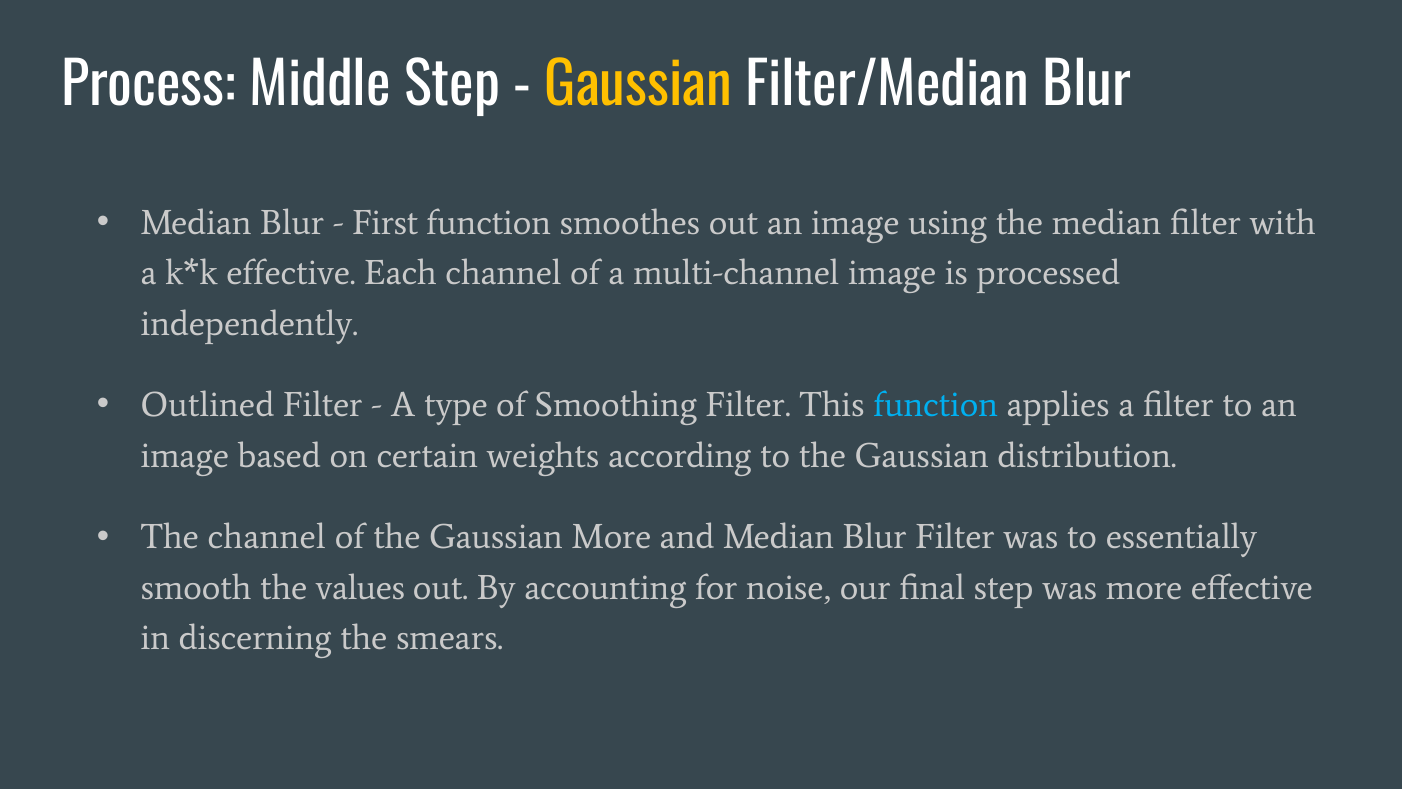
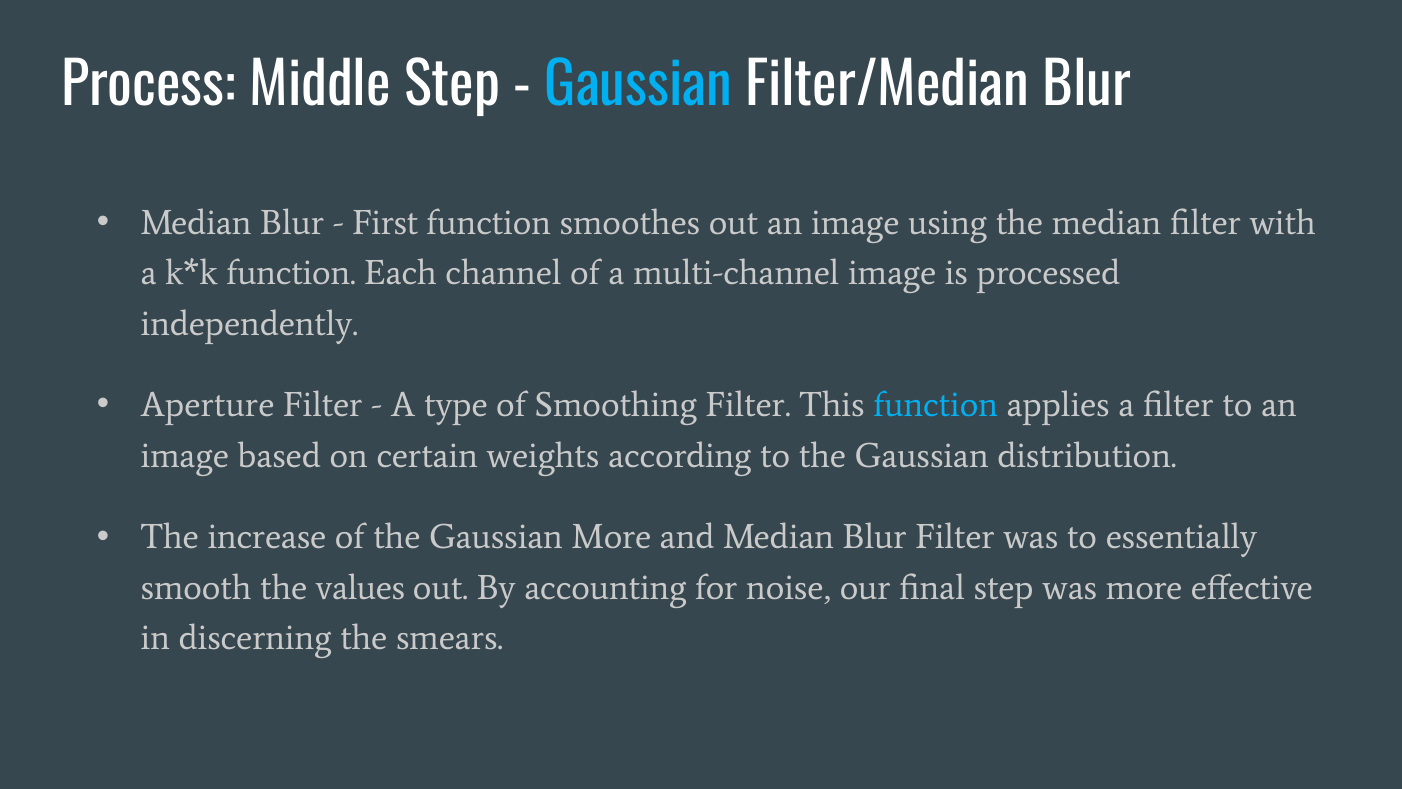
Gaussian colour: yellow -> light blue (638, 86)
effective: effective -> function (291, 273)
Outlined: Outlined -> Aperture (208, 405)
The channel: channel -> increase (267, 537)
